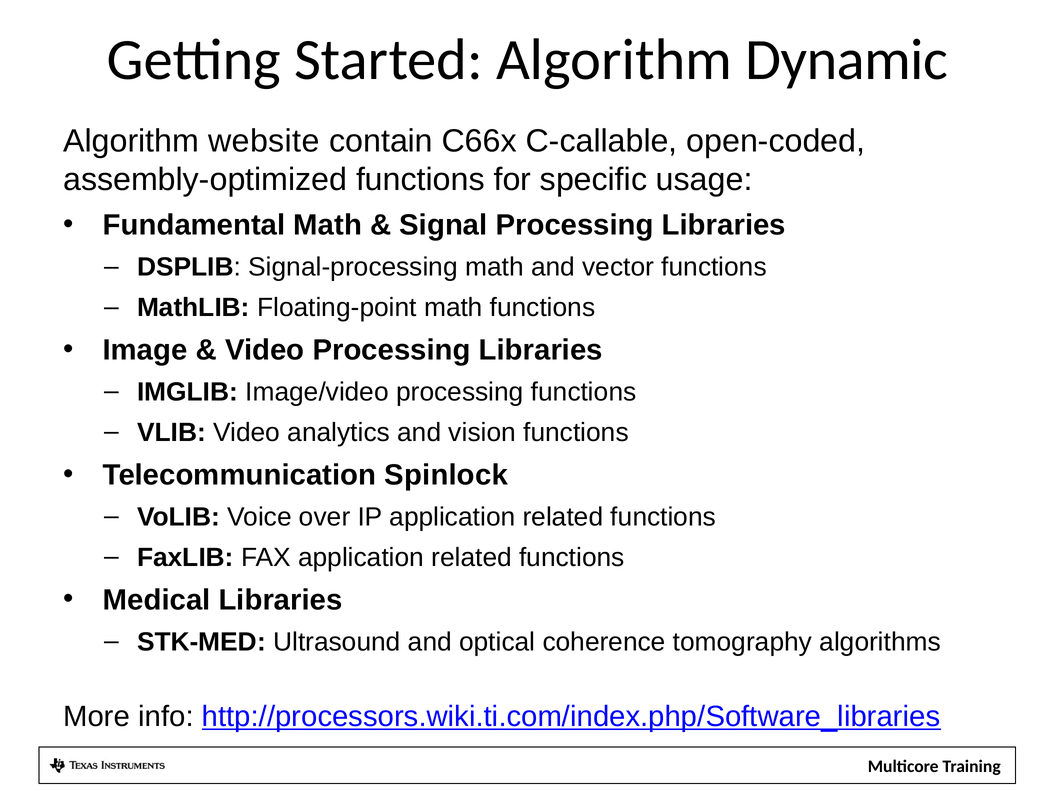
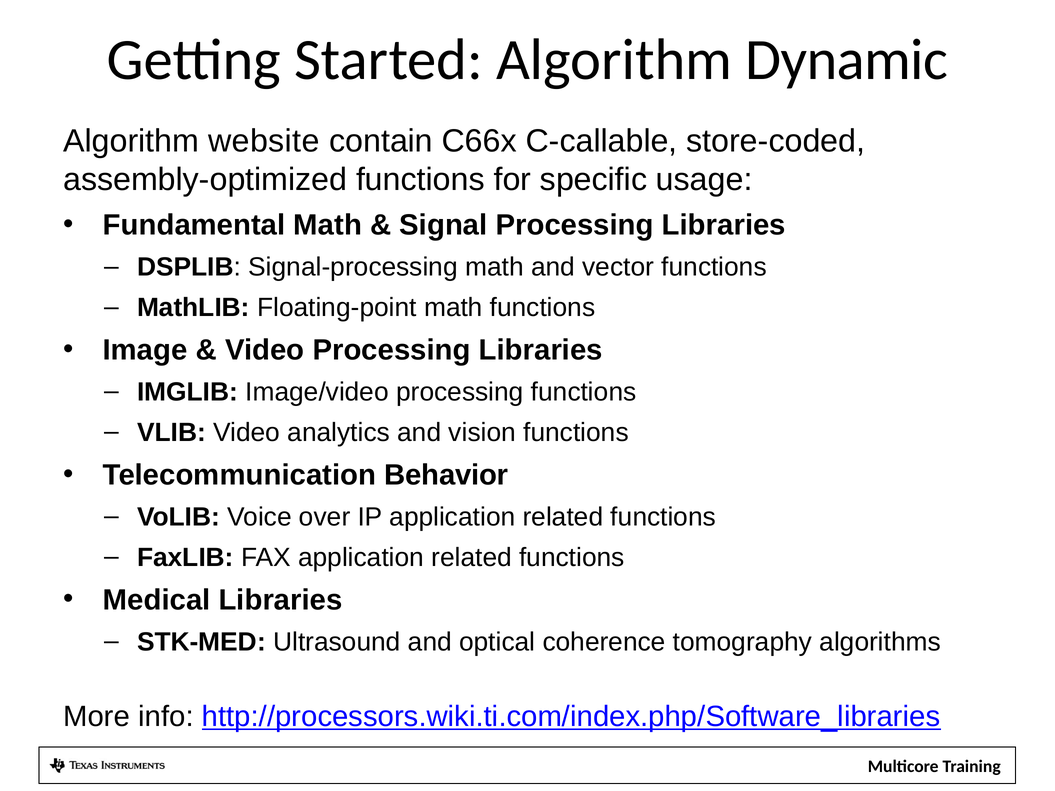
open-coded: open-coded -> store-coded (776, 141)
Spinlock: Spinlock -> Behavior (446, 475)
